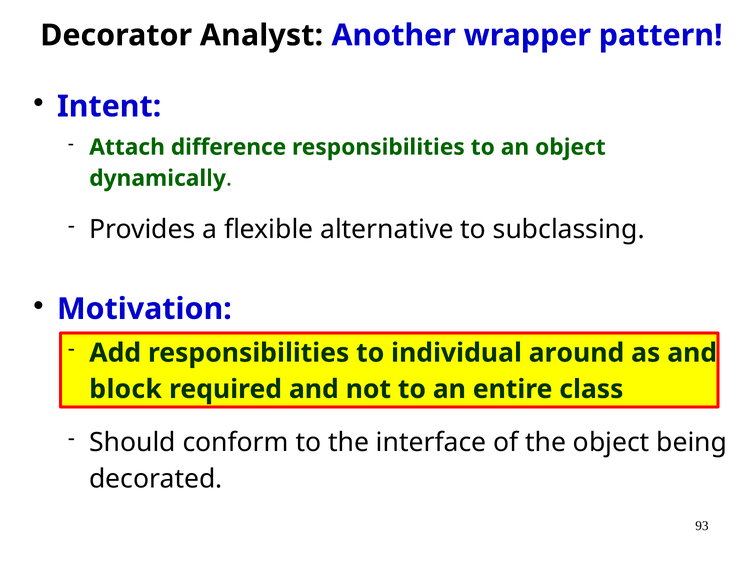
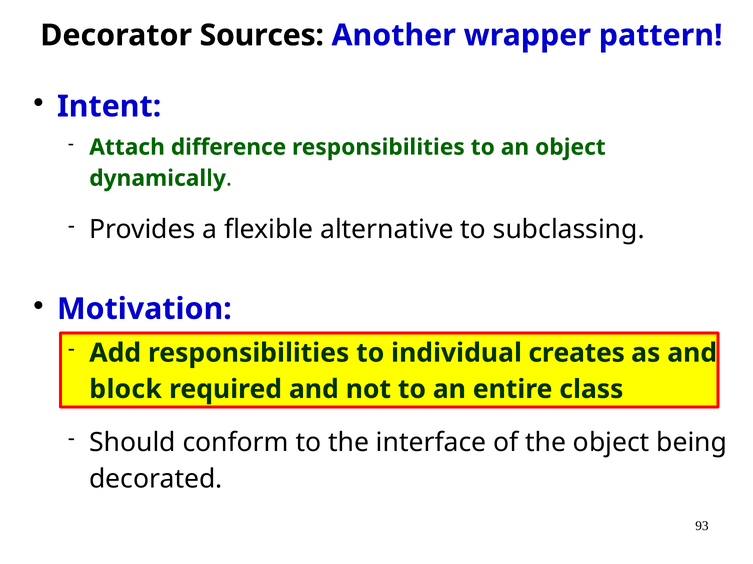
Analyst: Analyst -> Sources (262, 35)
around: around -> creates (577, 353)
